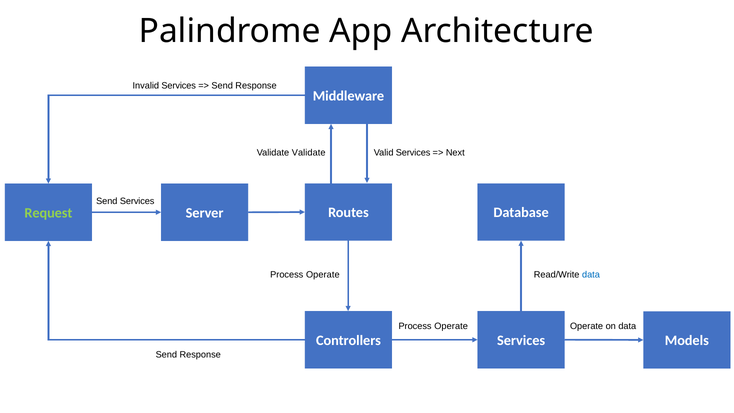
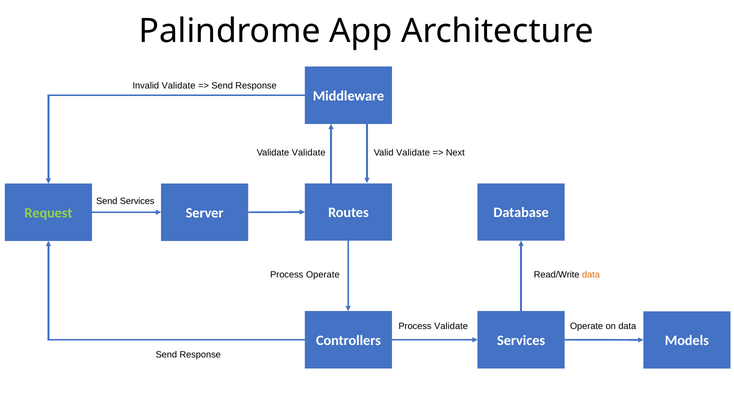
Invalid Services: Services -> Validate (179, 86)
Valid Services: Services -> Validate (413, 153)
data colour: blue -> orange (591, 274)
Operate: Operate -> Validate (451, 326)
